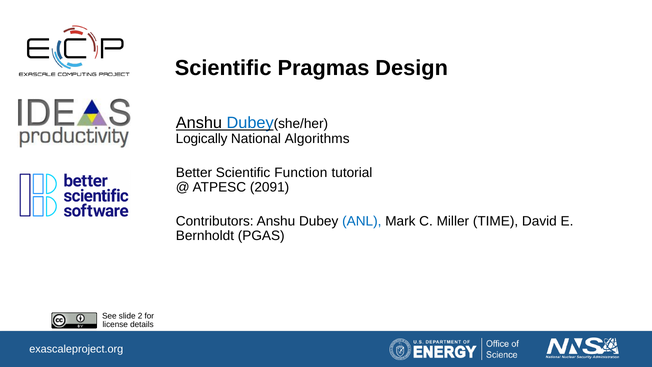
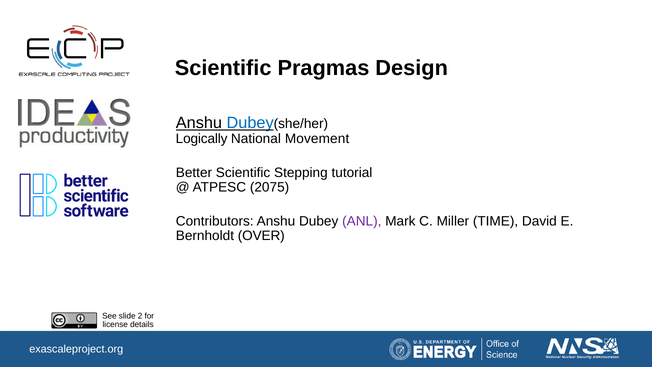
Algorithms: Algorithms -> Movement (317, 139)
Function: Function -> Stepping (301, 173)
2091: 2091 -> 2075 (270, 187)
ANL colour: blue -> purple (362, 221)
PGAS: PGAS -> OVER (261, 236)
